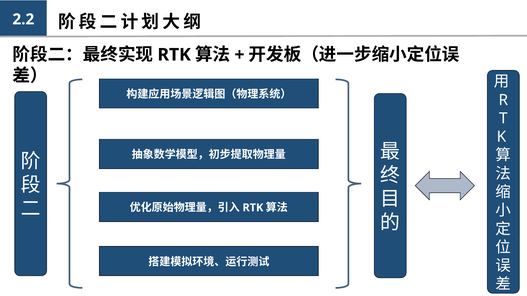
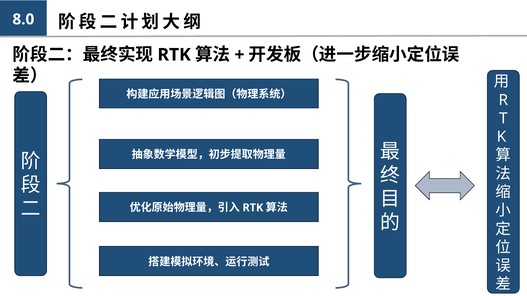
2.2: 2.2 -> 8.0 (23, 19)
